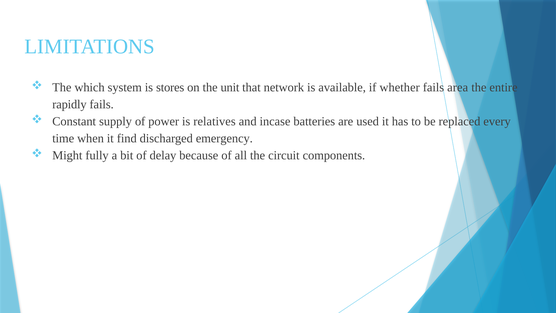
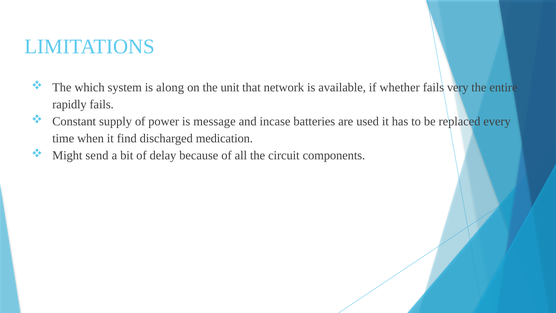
stores: stores -> along (170, 87)
area: area -> very (458, 87)
relatives: relatives -> message (215, 121)
emergency: emergency -> medication (224, 138)
fully: fully -> send (97, 155)
